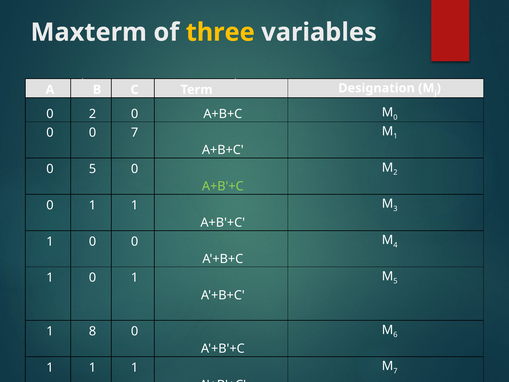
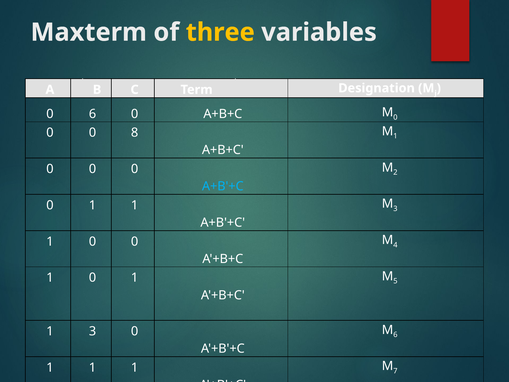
0 2: 2 -> 6 (92, 114)
0 7: 7 -> 8 (135, 133)
5: 5 -> 0 (92, 169)
A+B'+C colour: light green -> light blue (223, 186)
1 8: 8 -> 3 (92, 331)
